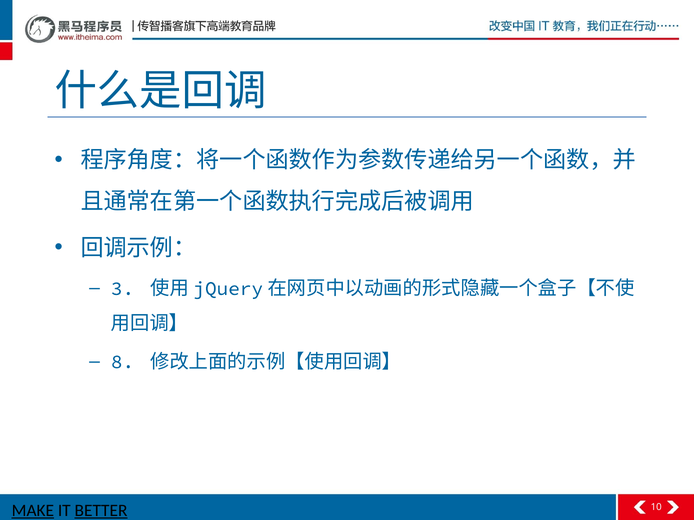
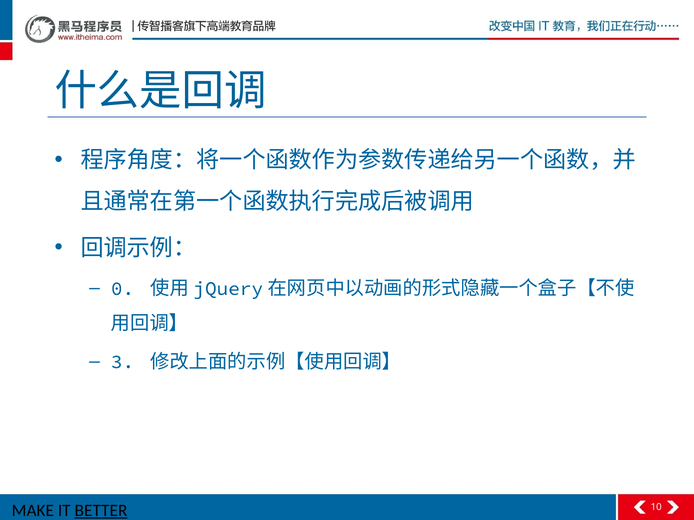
3: 3 -> 0 (123, 289)
8: 8 -> 3 (123, 362)
MAKE underline: present -> none (33, 511)
